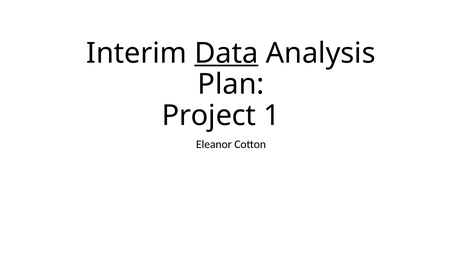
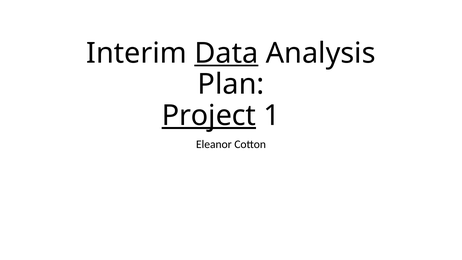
Project underline: none -> present (209, 115)
